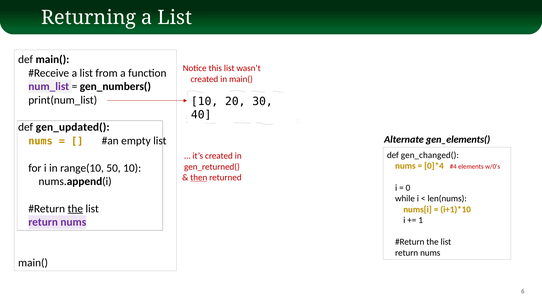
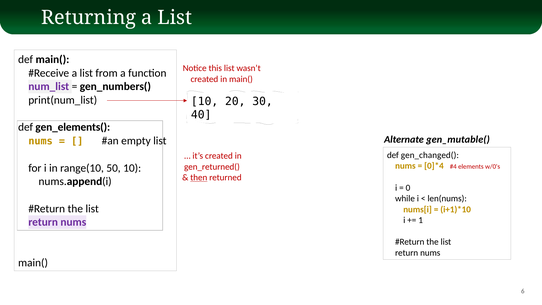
gen_updated(: gen_updated( -> gen_elements( (73, 127)
gen_elements(: gen_elements( -> gen_mutable( (458, 139)
the underline: present -> none (75, 209)
